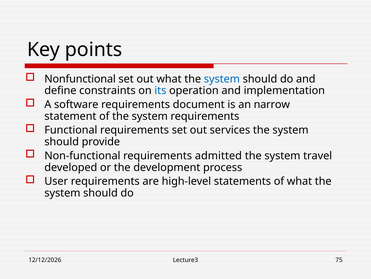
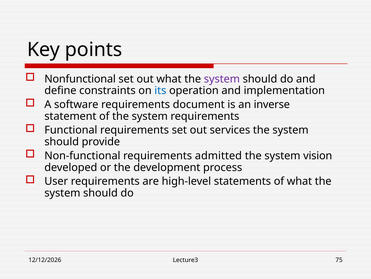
system colour: blue -> purple (222, 79)
narrow: narrow -> inverse (272, 104)
travel: travel -> vision (318, 155)
